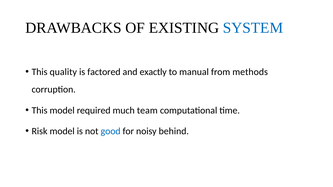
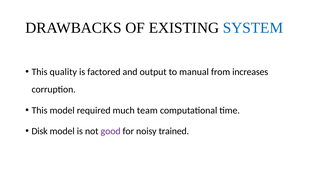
exactly: exactly -> output (153, 72)
methods: methods -> increases (250, 72)
Risk: Risk -> Disk (40, 132)
good colour: blue -> purple (111, 132)
behind: behind -> trained (174, 132)
